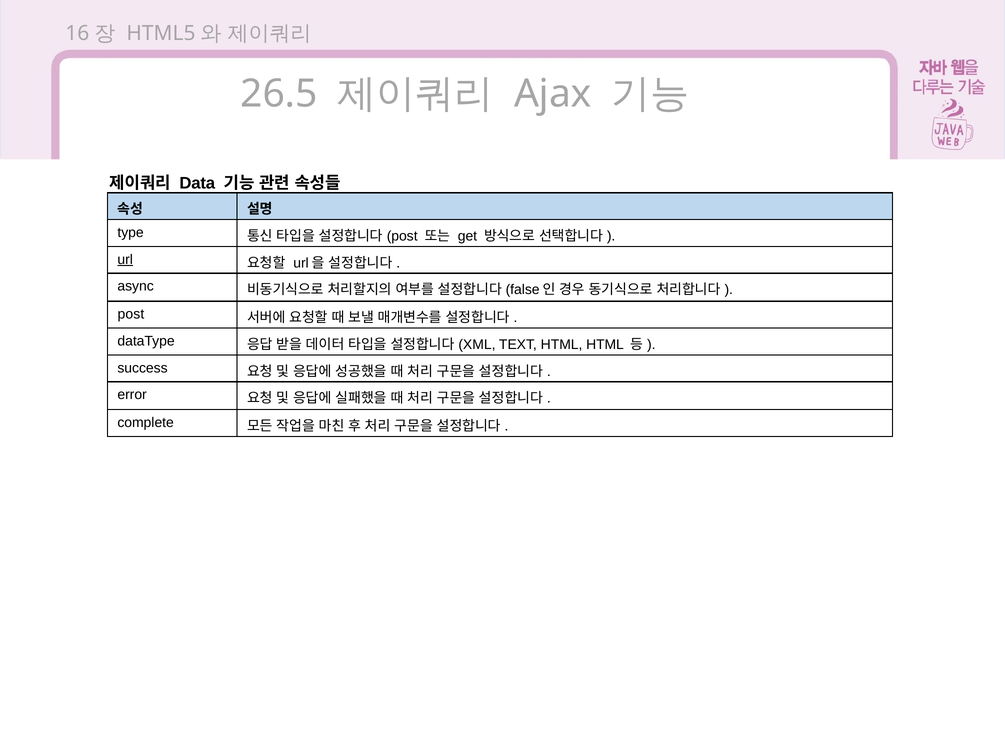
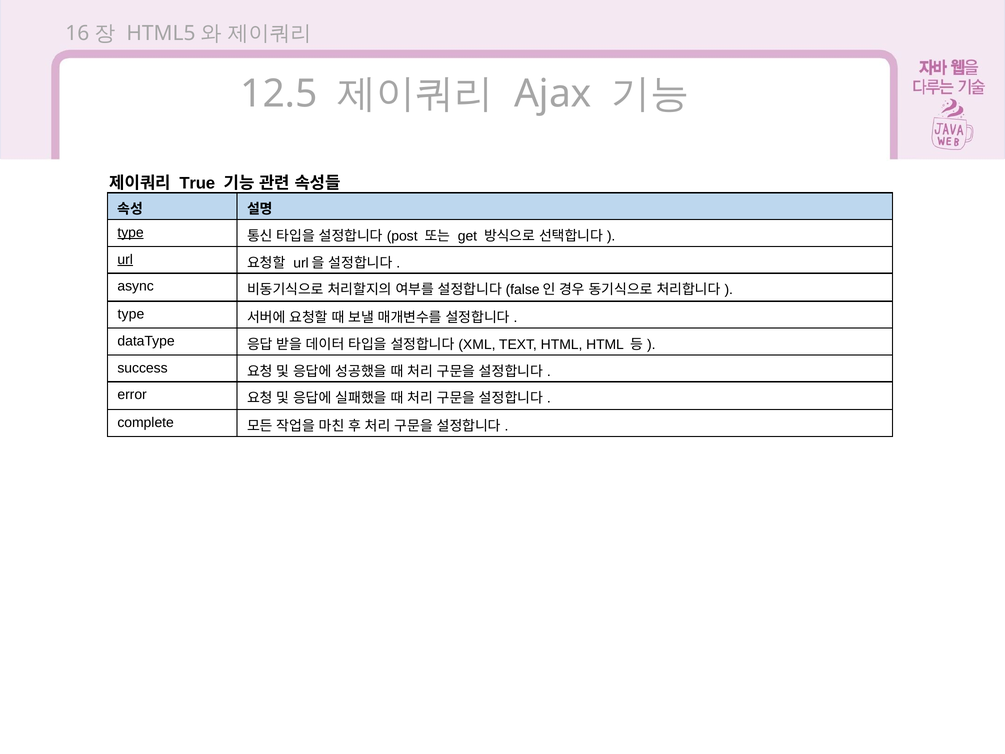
26.5: 26.5 -> 12.5 (279, 94)
Data: Data -> True (197, 183)
type underline: none -> present (131, 232)
post: post -> type (131, 314)
